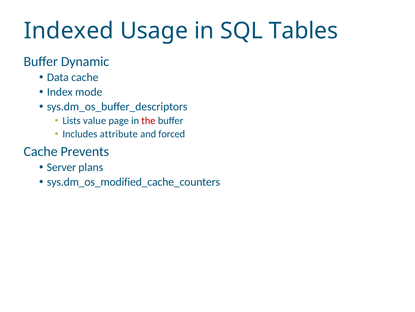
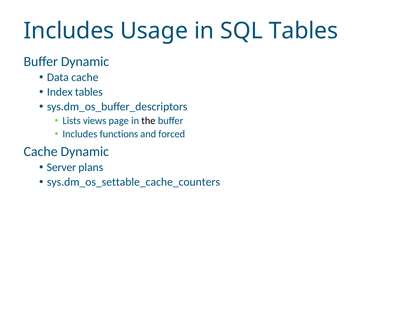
Indexed: Indexed -> Includes (69, 31)
Index mode: mode -> tables (89, 92)
value: value -> views (95, 120)
the colour: red -> black (148, 120)
attribute: attribute -> functions (119, 134)
Cache Prevents: Prevents -> Dynamic (85, 151)
sys.dm_os_modified_cache_counters: sys.dm_os_modified_cache_counters -> sys.dm_os_settable_cache_counters (133, 182)
